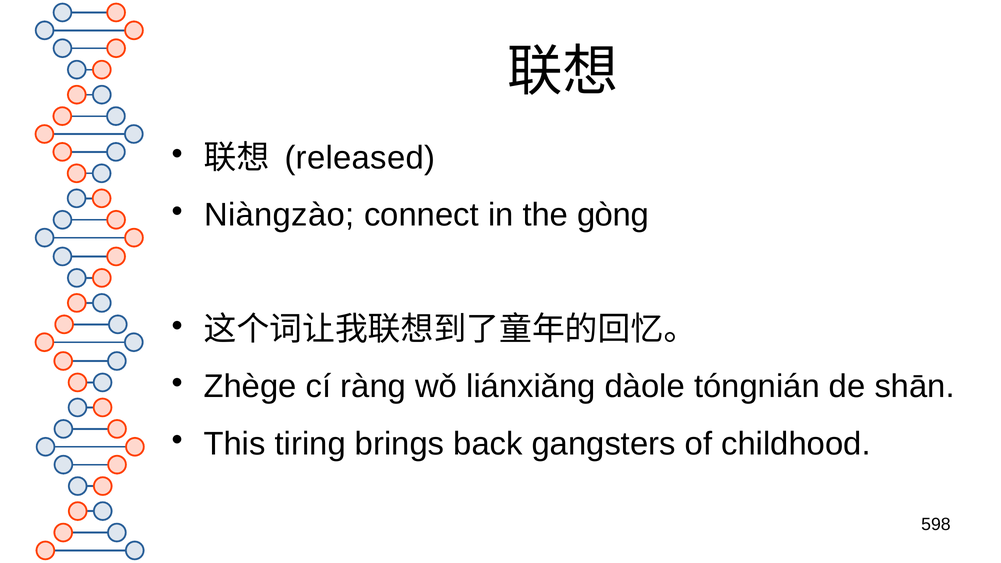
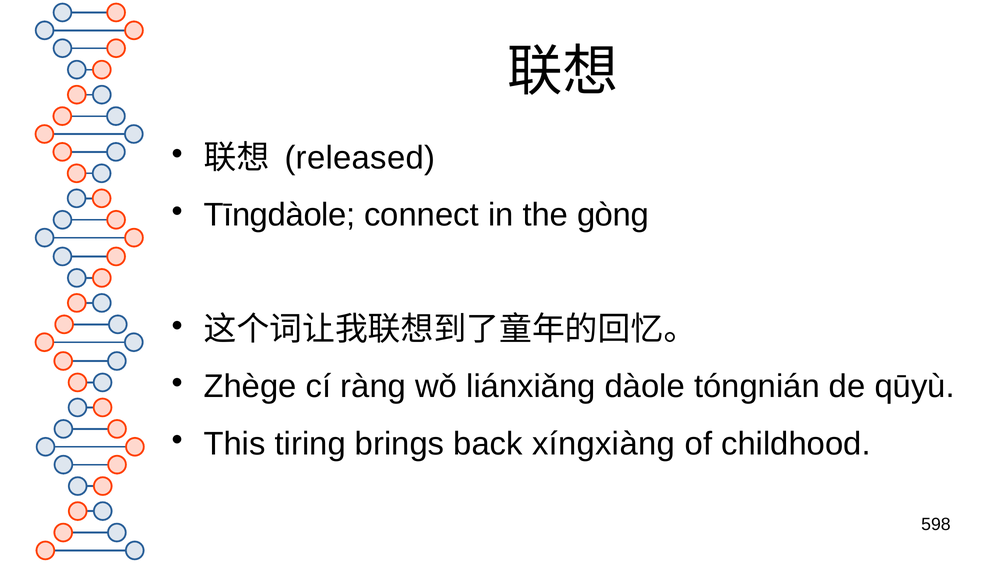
Niàngzào: Niàngzào -> Tīngdàole (280, 215)
shān: shān -> qūyù (915, 387)
gangsters: gangsters -> xíngxiàng (603, 444)
